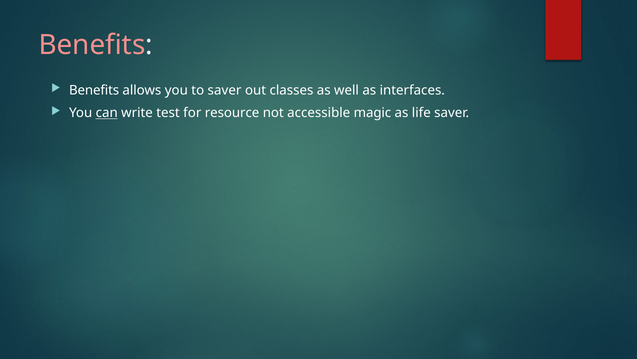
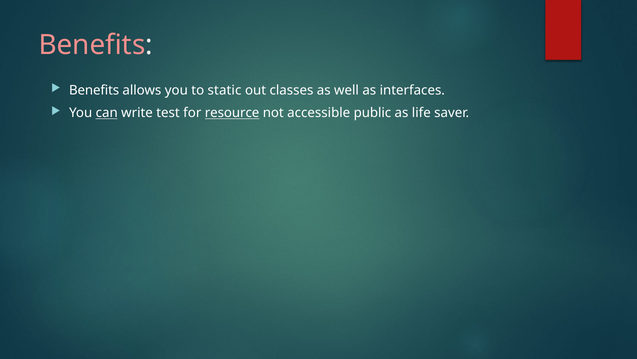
to saver: saver -> static (225, 90)
resource underline: none -> present (232, 113)
magic: magic -> public (372, 113)
